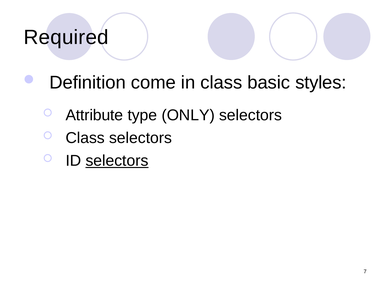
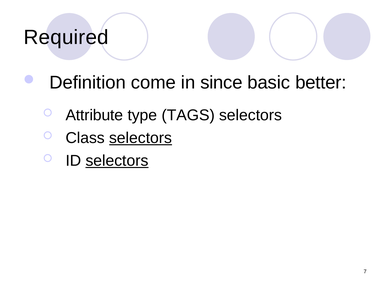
in class: class -> since (221, 83)
styles: styles -> better (321, 83)
ONLY: ONLY -> TAGS (188, 115)
selectors underline: none -> present (141, 138)
